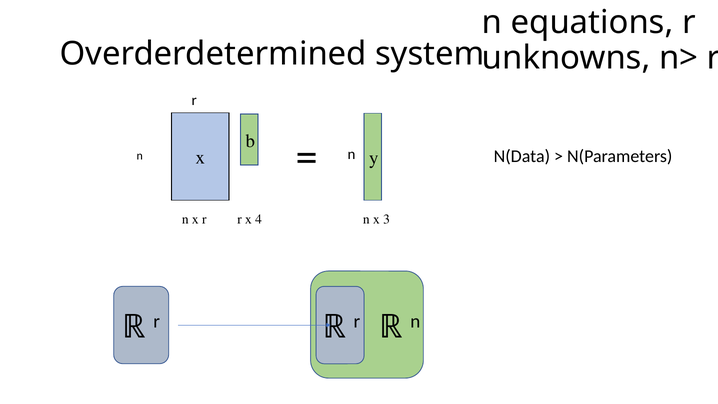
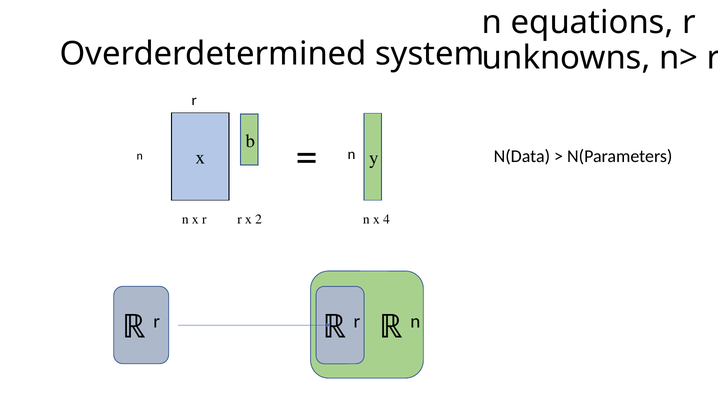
4: 4 -> 2 (259, 219)
3: 3 -> 4 (387, 219)
